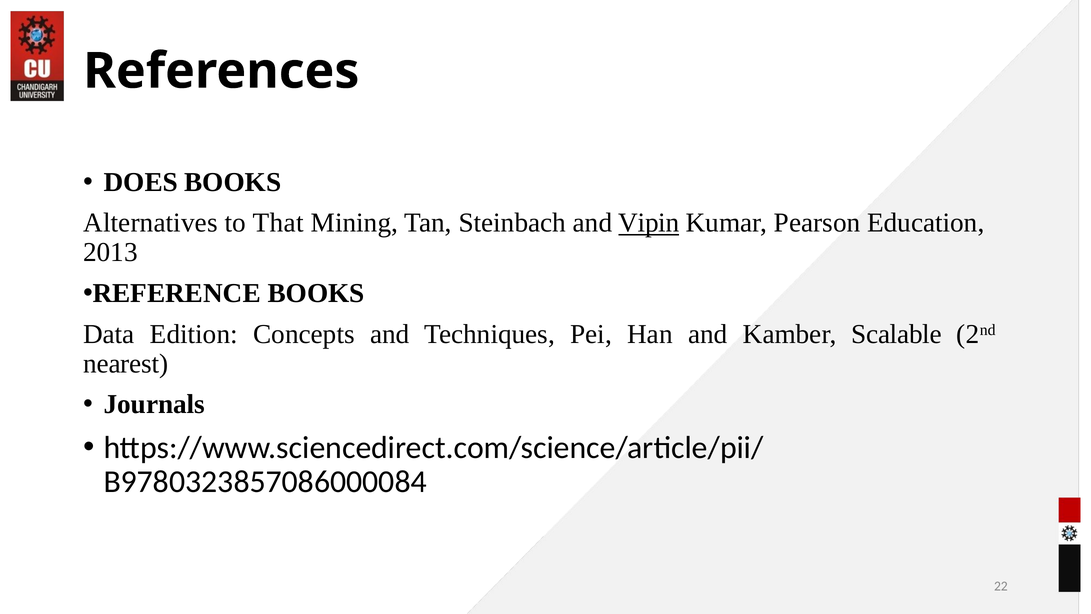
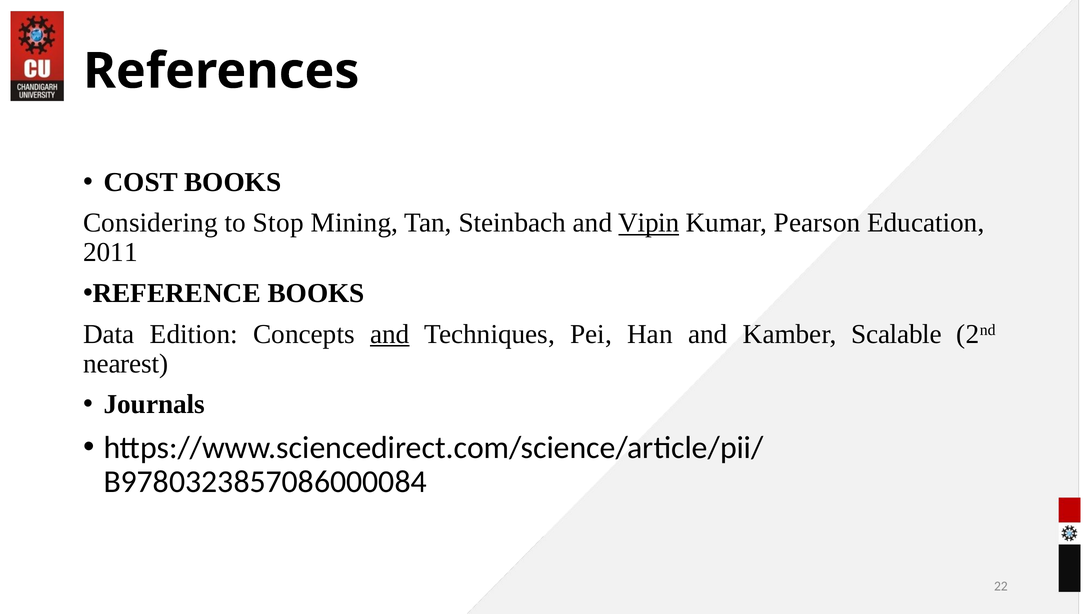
DOES: DOES -> COST (141, 182)
Alternatives: Alternatives -> Considering (150, 223)
That: That -> Stop (278, 223)
2013: 2013 -> 2011 (110, 252)
and underline: none -> present (390, 334)
